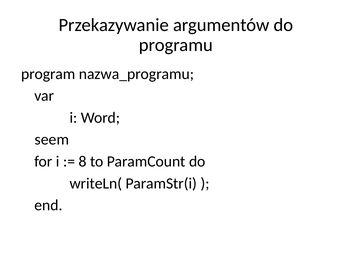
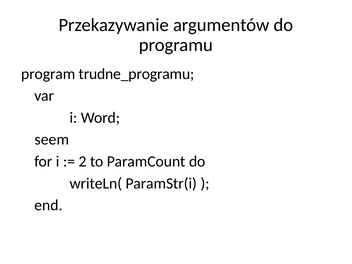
nazwa_programu: nazwa_programu -> trudne_programu (136, 74)
8: 8 -> 2 (83, 161)
